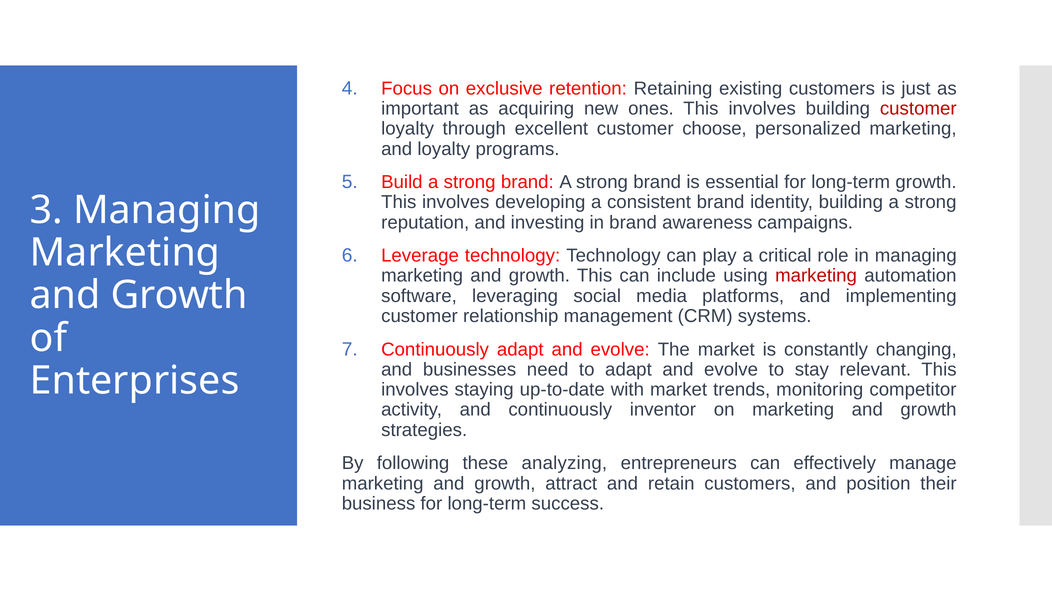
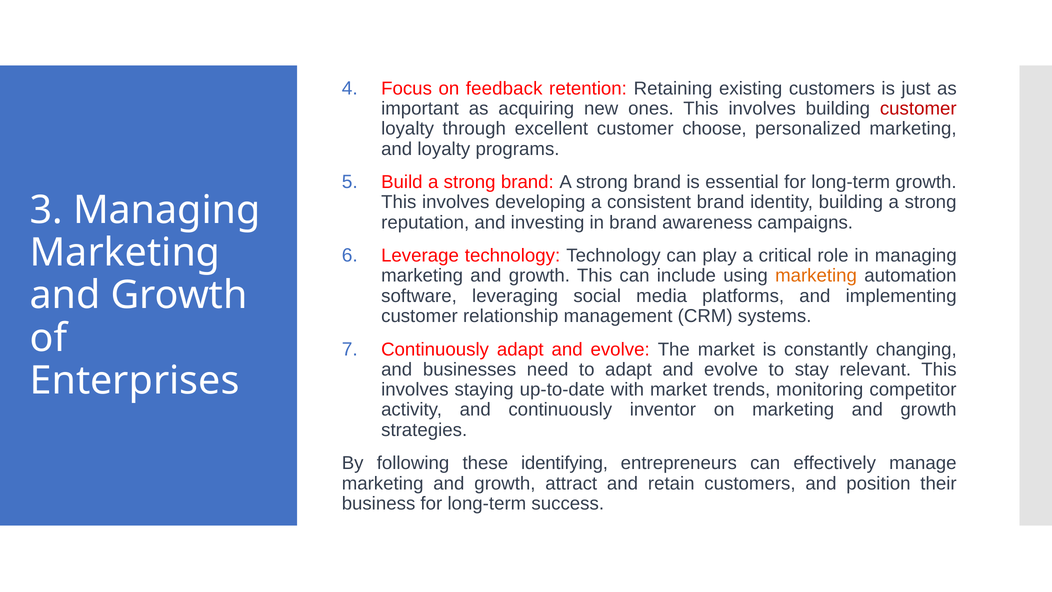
exclusive: exclusive -> feedback (504, 88)
marketing colour: red -> orange (816, 276)
analyzing: analyzing -> identifying (565, 463)
